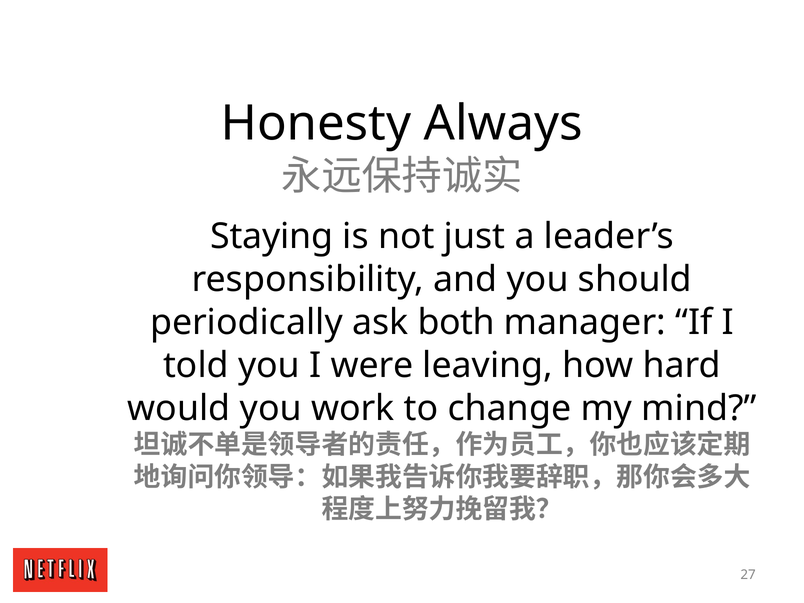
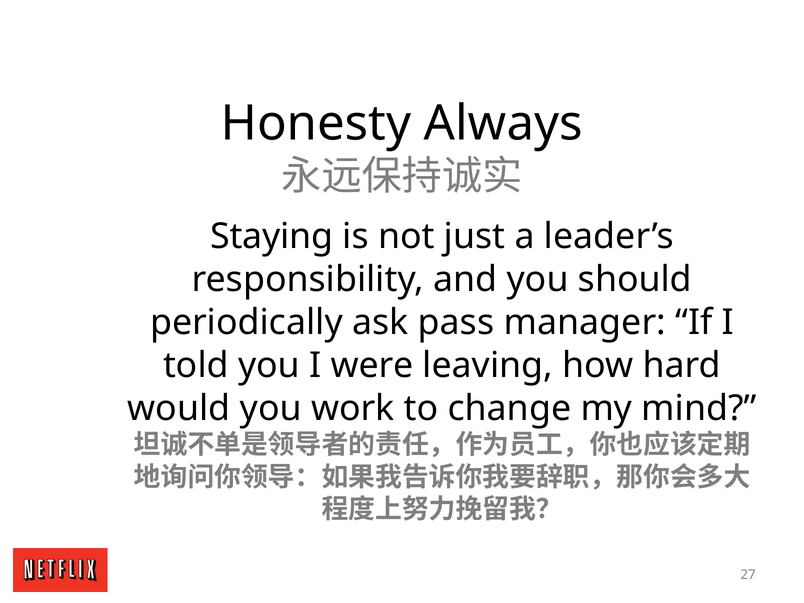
both: both -> pass (456, 322)
